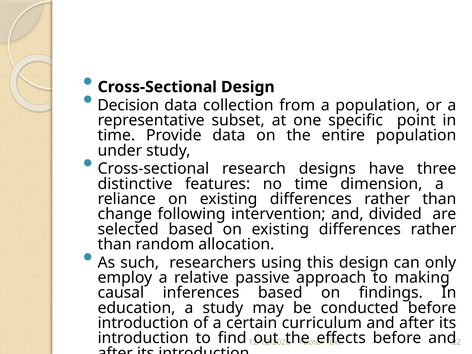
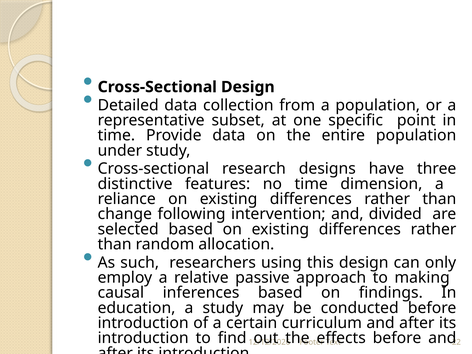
Decision: Decision -> Detailed (128, 105)
